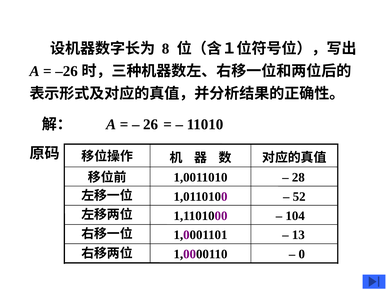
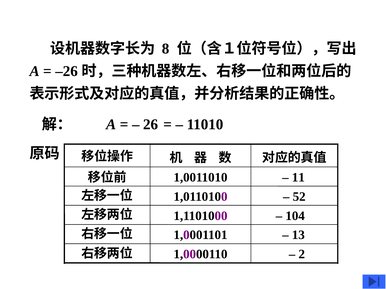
28: 28 -> 11 (298, 178)
0: 0 -> 2 (302, 255)
